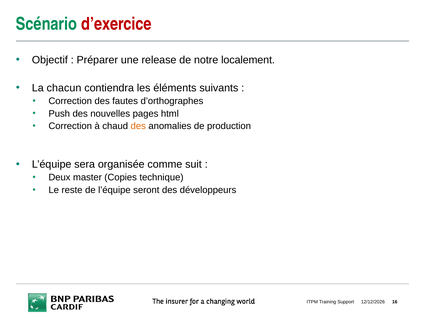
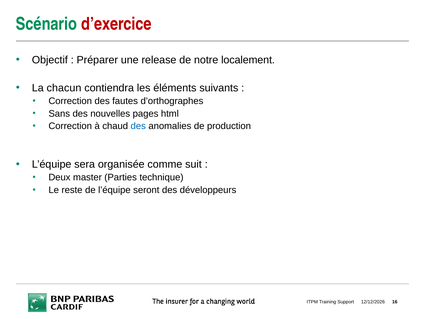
Push: Push -> Sans (59, 113)
des colour: orange -> blue (138, 126)
Copies: Copies -> Parties (121, 177)
